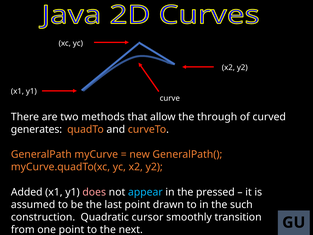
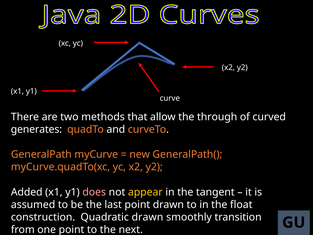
appear colour: light blue -> yellow (145, 192)
pressed: pressed -> tangent (215, 192)
such: such -> float (241, 204)
Quadratic cursor: cursor -> drawn (147, 217)
